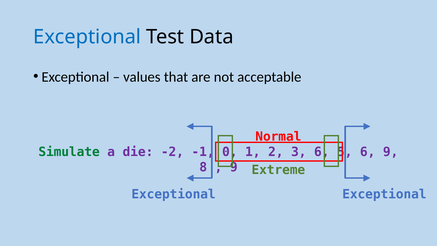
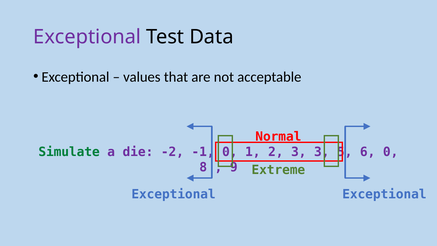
Exceptional colour: blue -> purple (87, 37)
3 6: 6 -> 3 (322, 152)
6 9: 9 -> 0 (391, 152)
